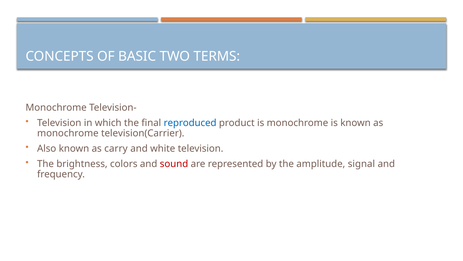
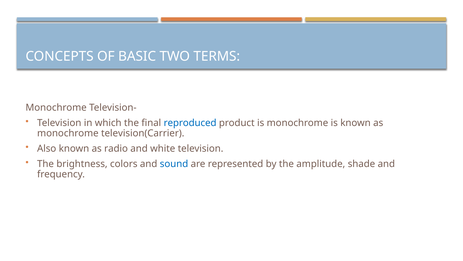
carry: carry -> radio (116, 148)
sound colour: red -> blue (174, 164)
signal: signal -> shade (361, 164)
